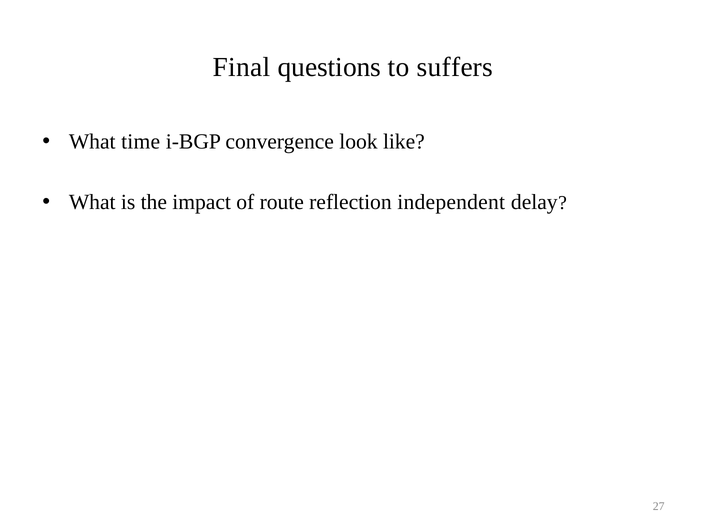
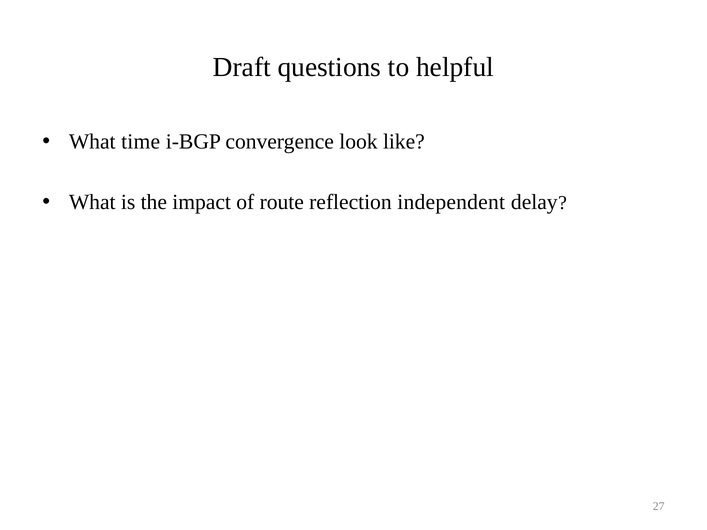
Final: Final -> Draft (242, 67)
suffers: suffers -> helpful (455, 67)
